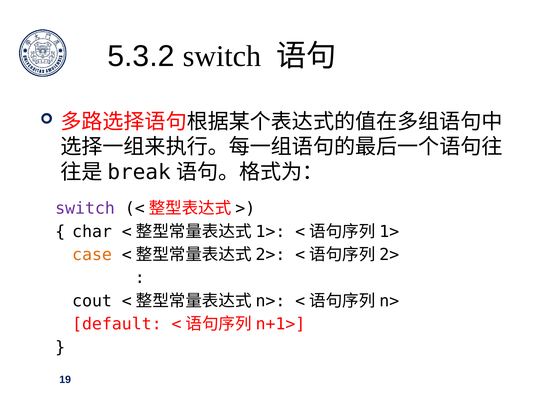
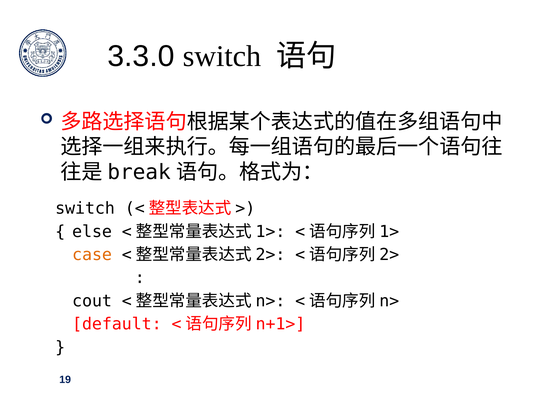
5.3.2: 5.3.2 -> 3.3.0 (141, 56)
switch colour: purple -> black (85, 209)
char: char -> else (92, 232)
